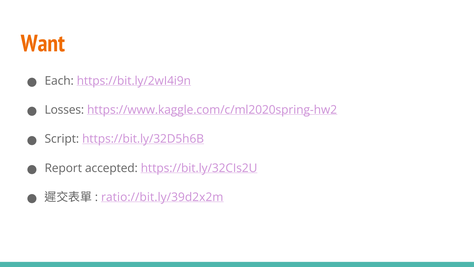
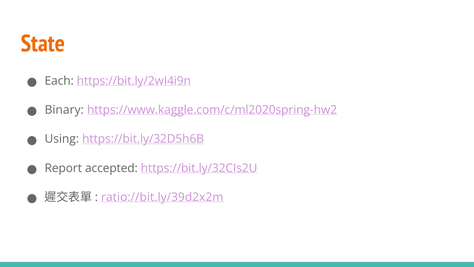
Want: Want -> State (43, 44)
Losses: Losses -> Binary (64, 110)
Script: Script -> Using (62, 139)
